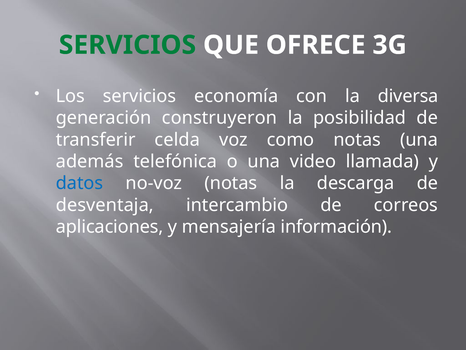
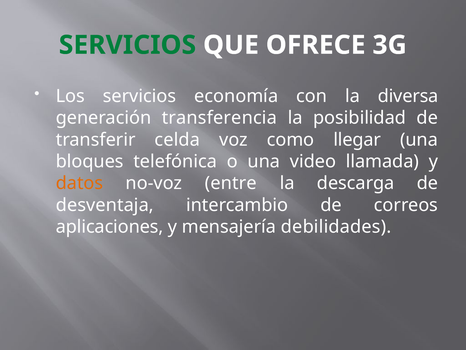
construyeron: construyeron -> transferencia (219, 118)
como notas: notas -> llegar (357, 140)
además: además -> bloques (90, 161)
datos colour: blue -> orange (80, 183)
no-voz notas: notas -> entre (231, 183)
información: información -> debilidades (336, 227)
